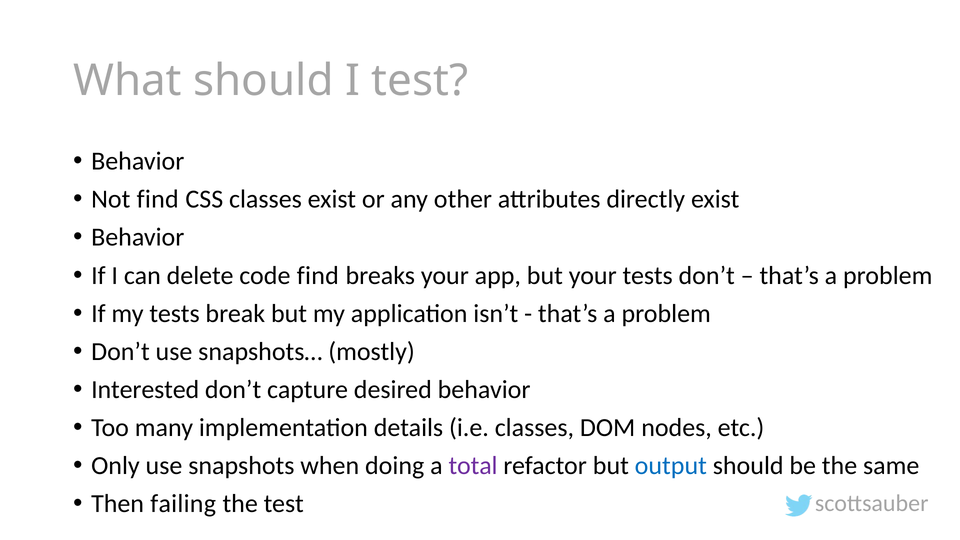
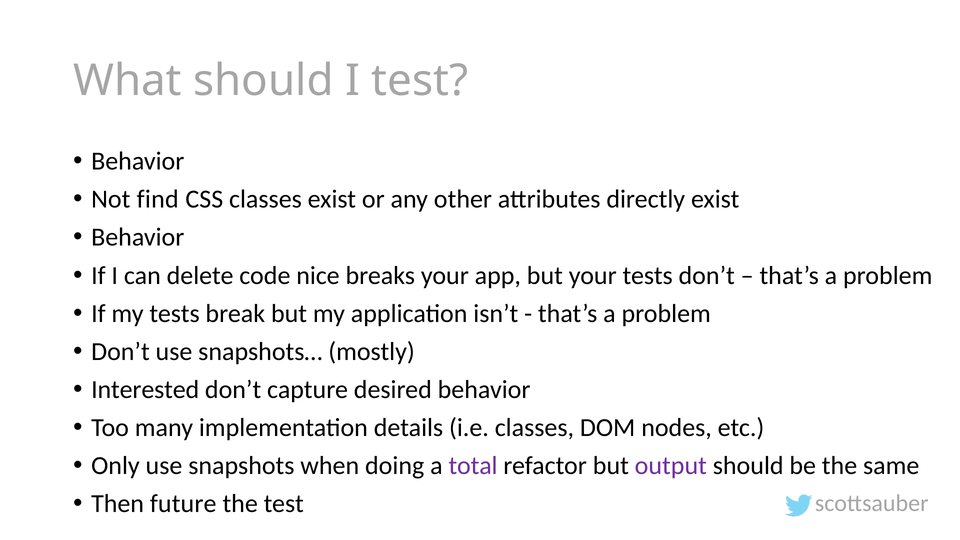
code find: find -> nice (318, 275)
output colour: blue -> purple (671, 466)
failing: failing -> future (183, 504)
